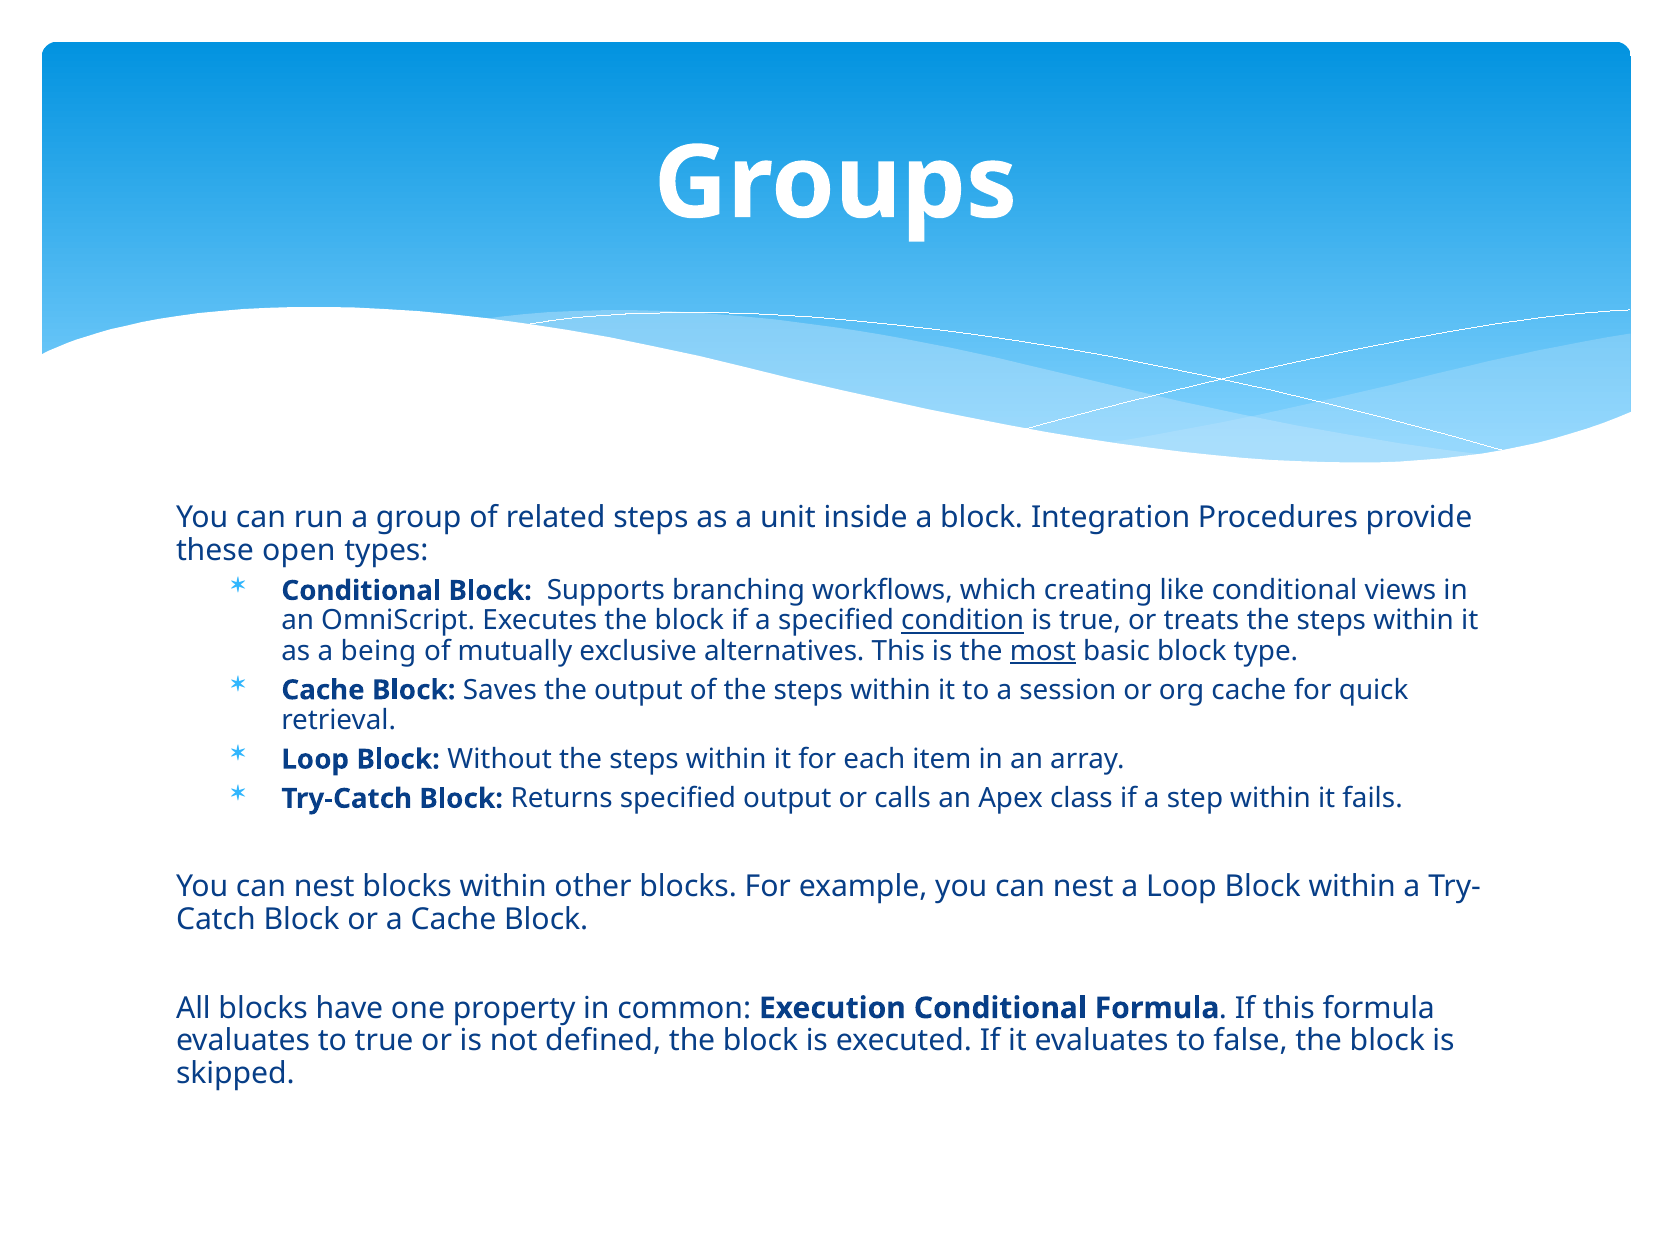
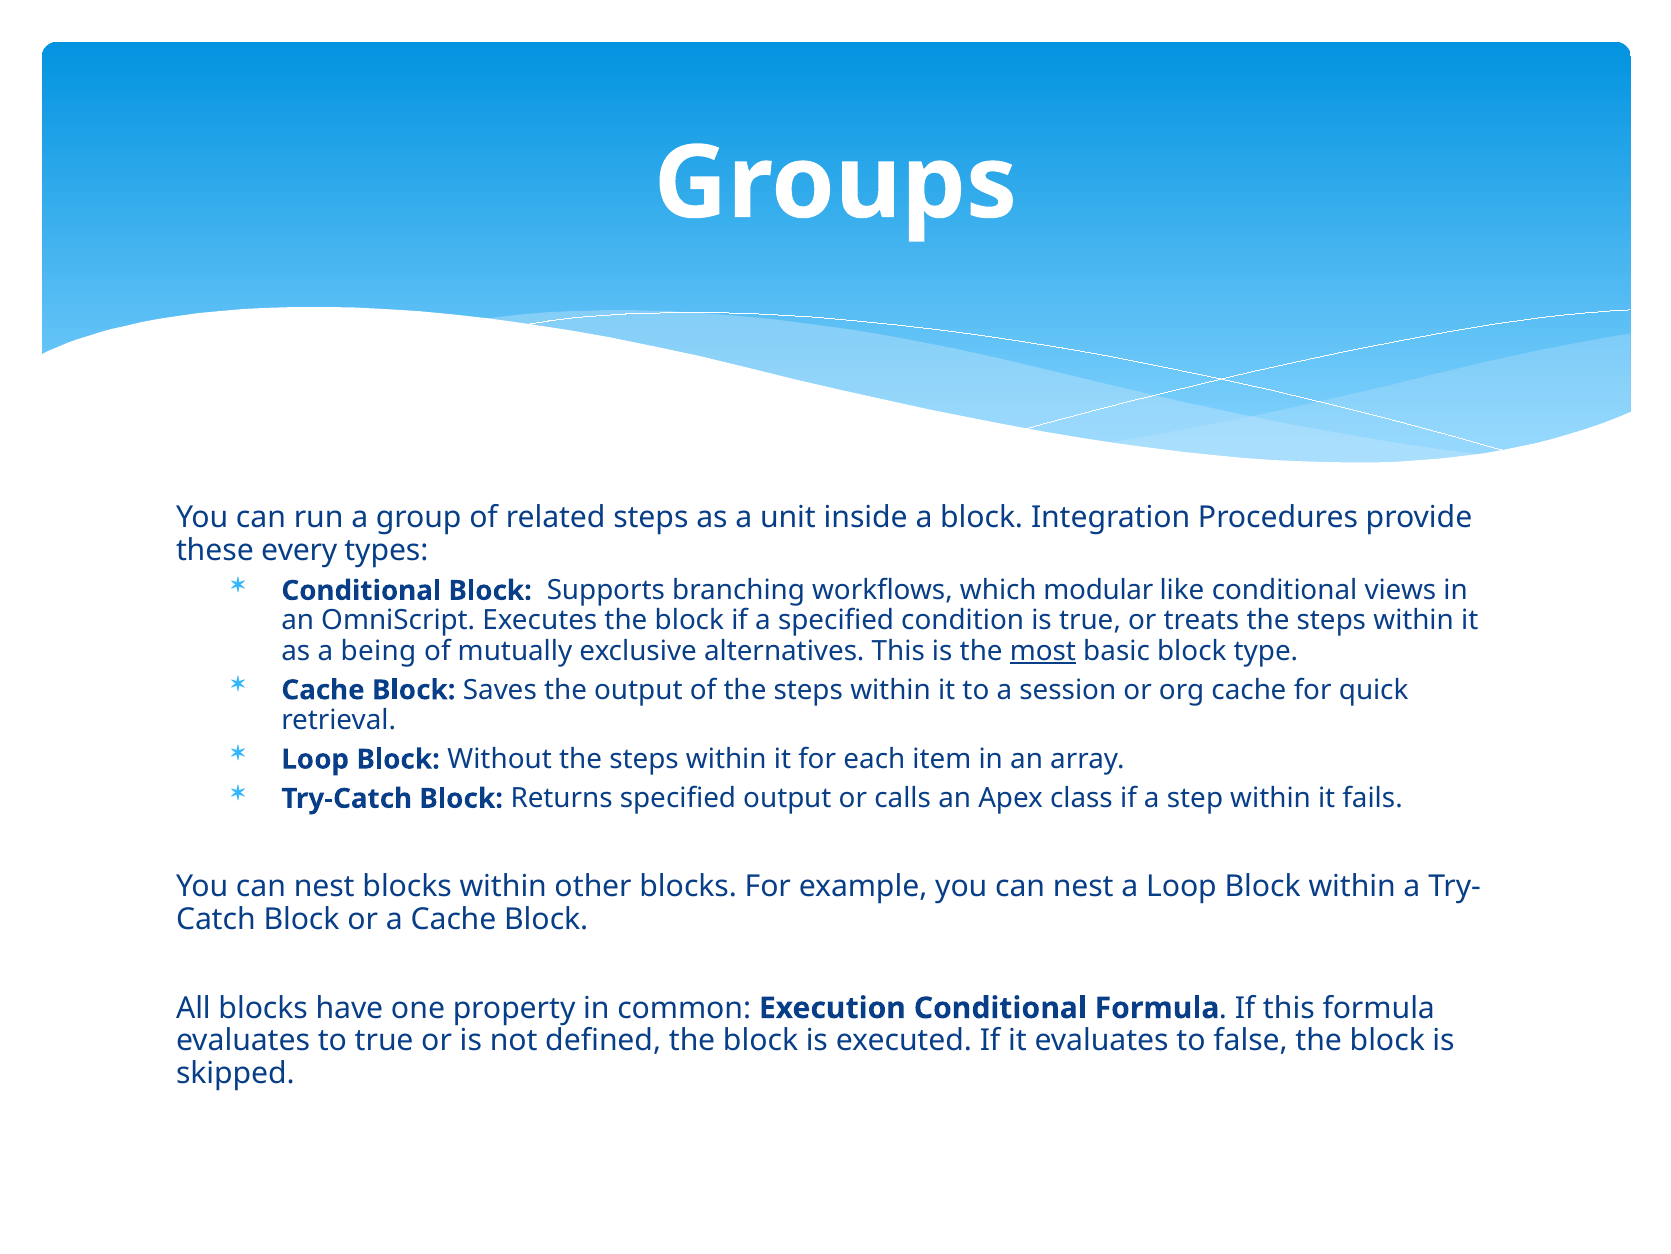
open: open -> every (299, 550)
creating: creating -> modular (1098, 590)
condition underline: present -> none (963, 620)
